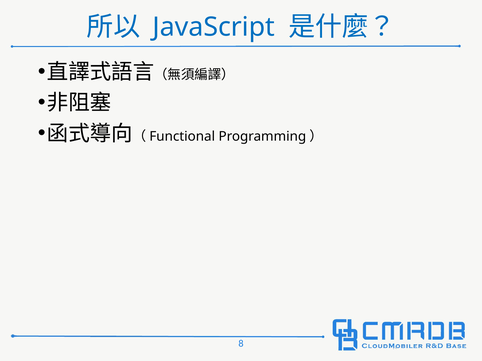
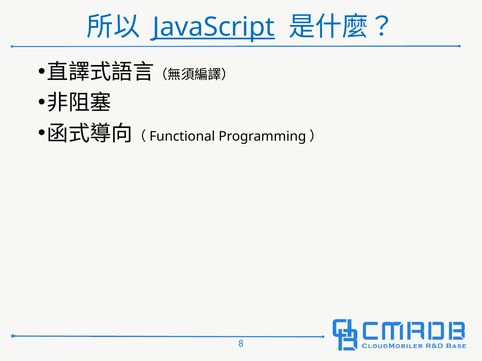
JavaScript underline: none -> present (214, 27)
